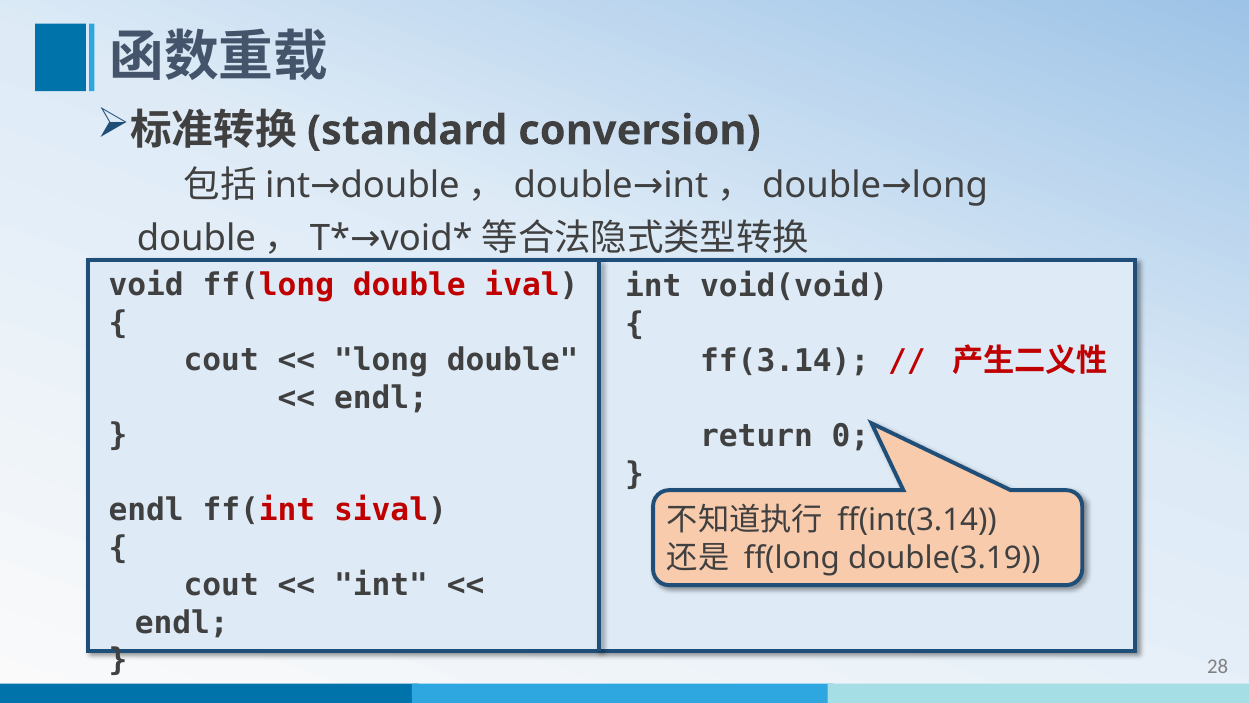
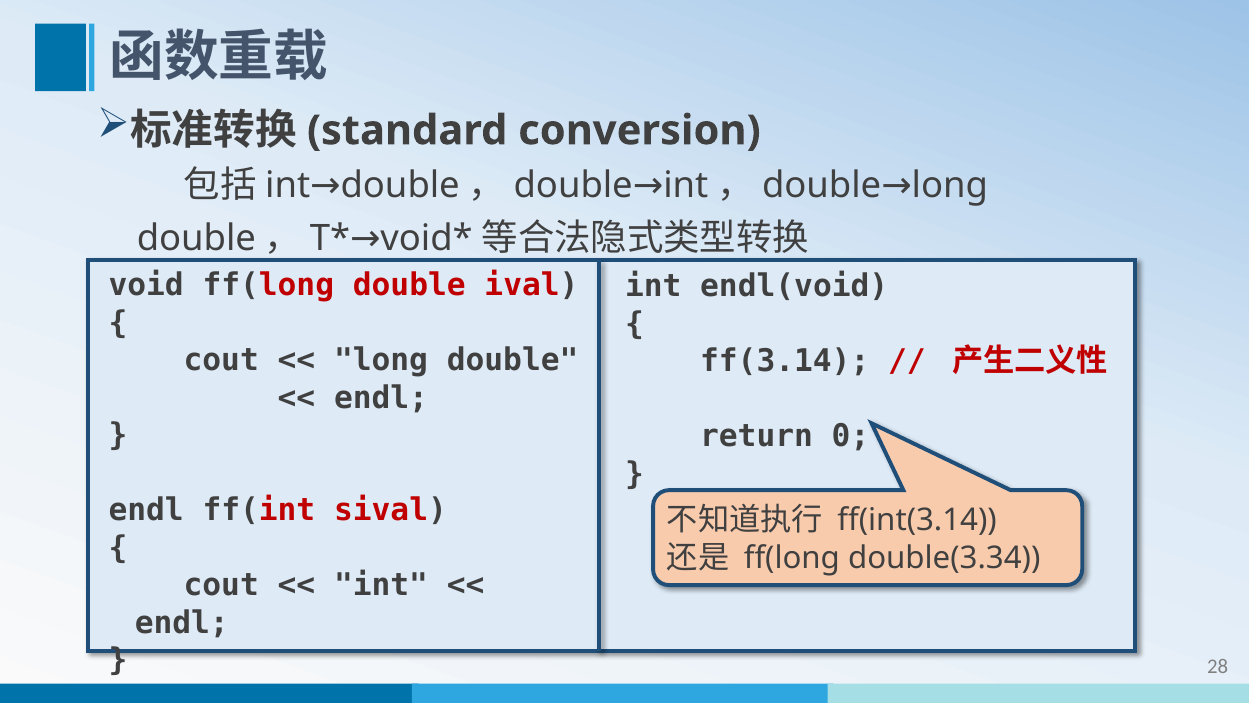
void(void: void(void -> endl(void (794, 287)
double(3.19: double(3.19 -> double(3.34 (944, 558)
